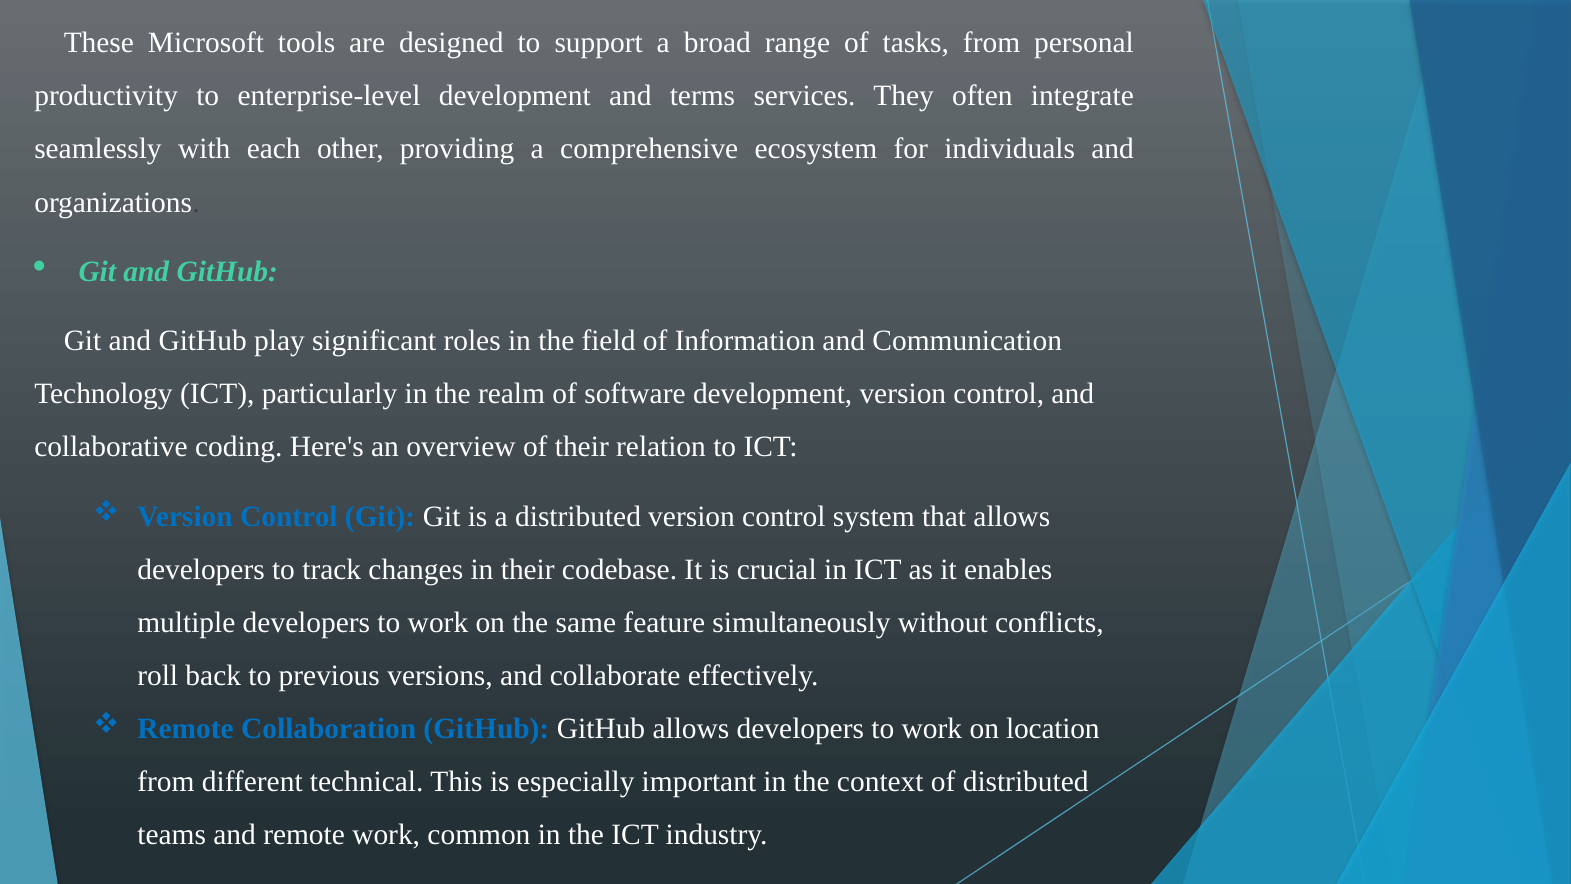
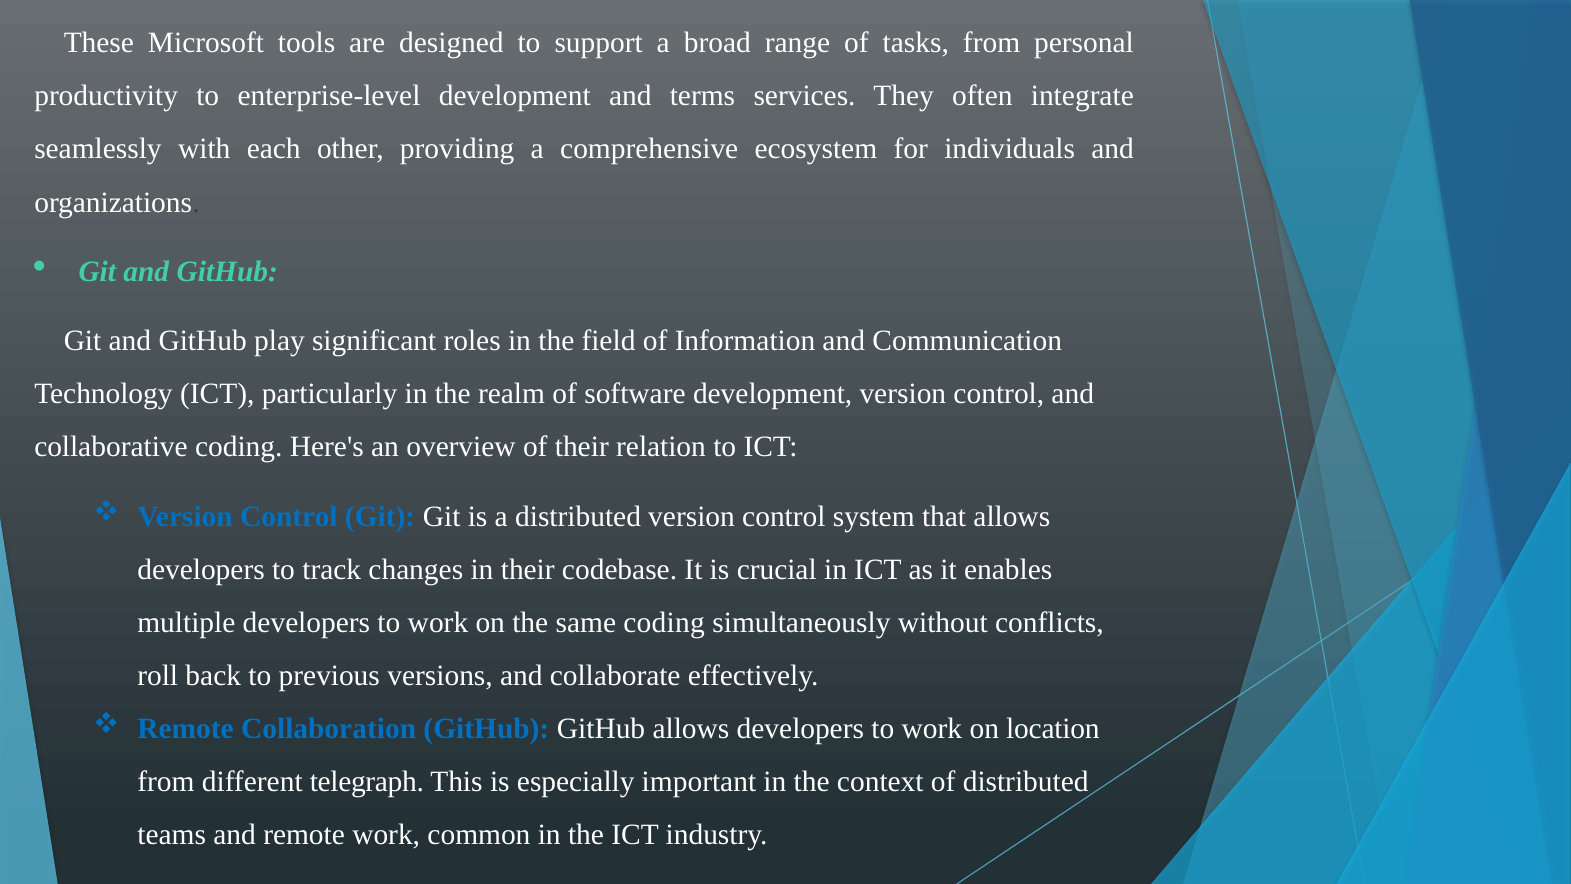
same feature: feature -> coding (664, 622)
technical: technical -> telegraph (367, 782)
